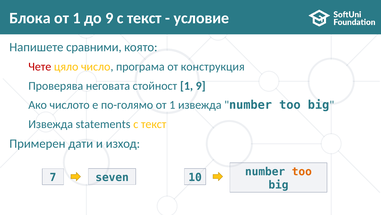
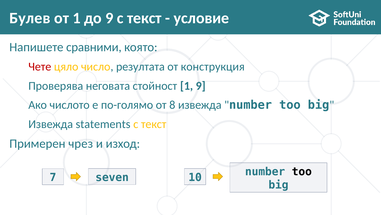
Блока: Блока -> Булев (30, 18)
програма: програма -> резултата (140, 67)
по-голямо от 1: 1 -> 8 (172, 105)
дати: дати -> чрез (81, 143)
too colour: orange -> black (302, 171)
